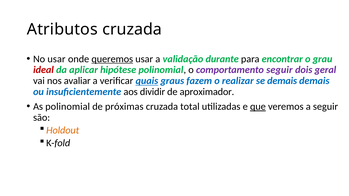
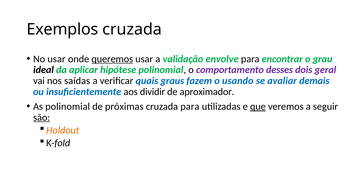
Atributos: Atributos -> Exemplos (62, 29)
durante: durante -> envolve (222, 59)
ideal colour: red -> black (43, 70)
comportamento seguir: seguir -> desses (280, 70)
avaliar: avaliar -> saídas (77, 81)
quais underline: present -> none (147, 81)
realizar: realizar -> usando (238, 81)
se demais: demais -> avaliar (282, 81)
cruzada total: total -> para (190, 107)
são underline: none -> present (42, 118)
